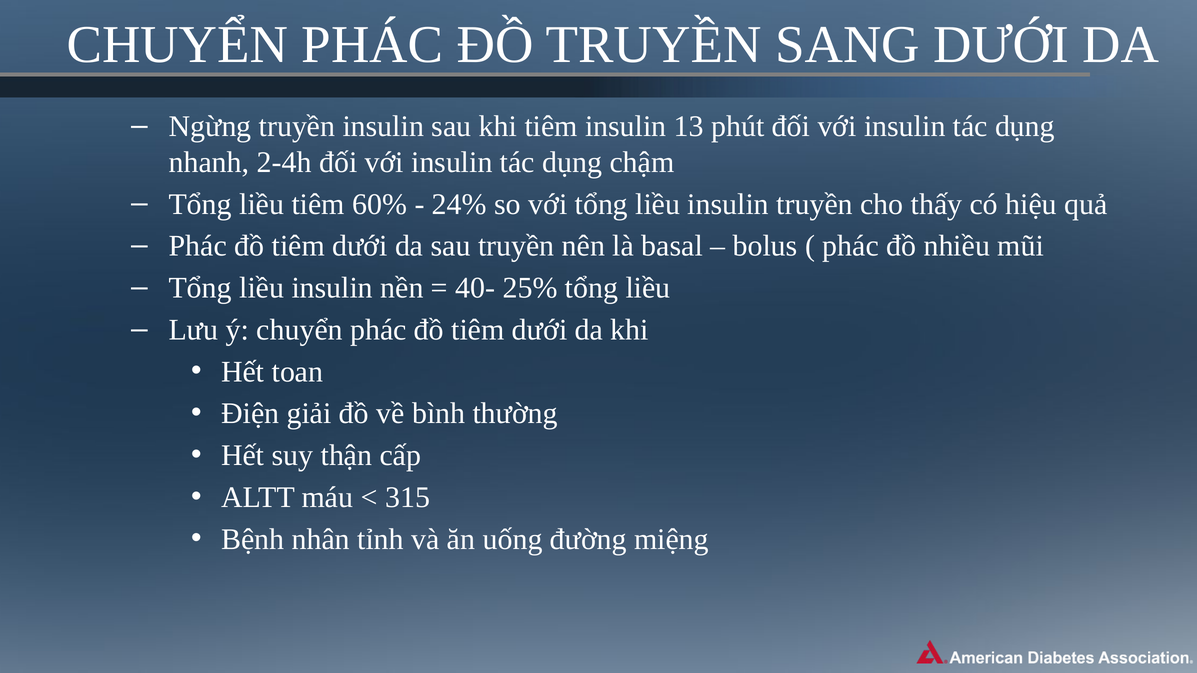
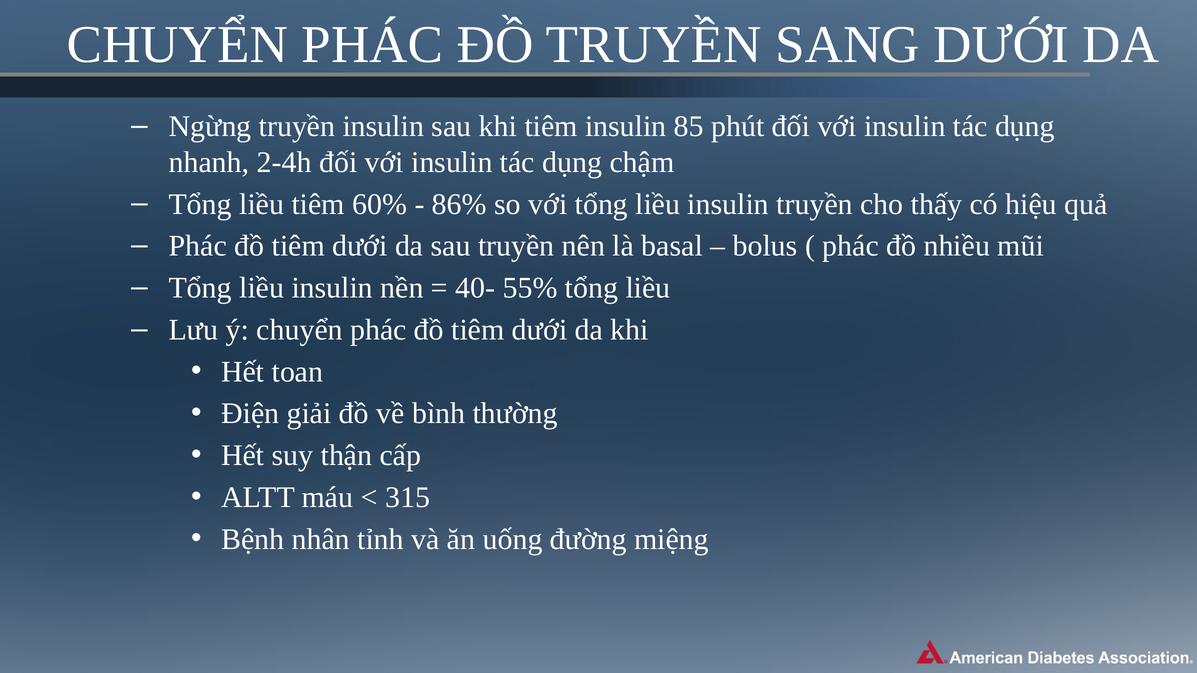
13: 13 -> 85 (689, 126)
24%: 24% -> 86% (459, 204)
25%: 25% -> 55% (530, 288)
